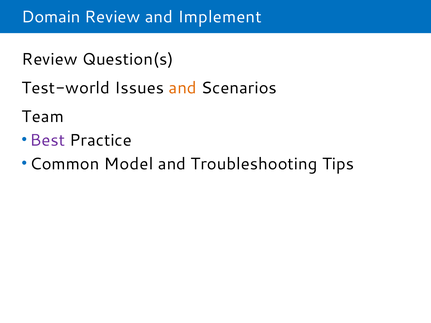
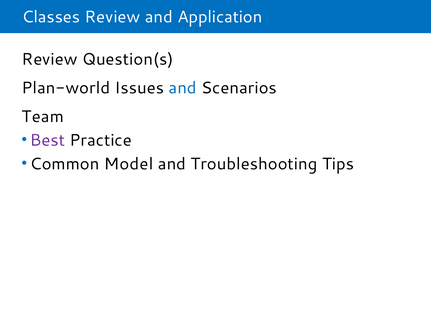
Domain: Domain -> Classes (51, 17)
Implement: Implement -> Application (220, 17)
Test-world: Test-world -> Plan-world (66, 88)
and colour: orange -> blue (183, 88)
